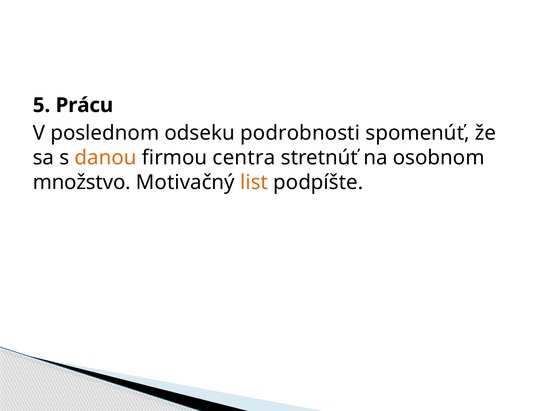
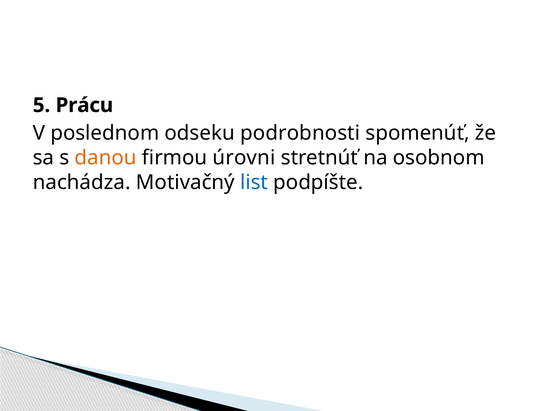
centra: centra -> úrovni (244, 158)
množstvo: množstvo -> nachádza (82, 182)
list colour: orange -> blue (254, 182)
